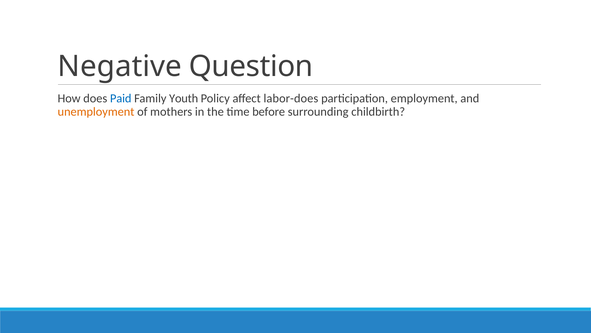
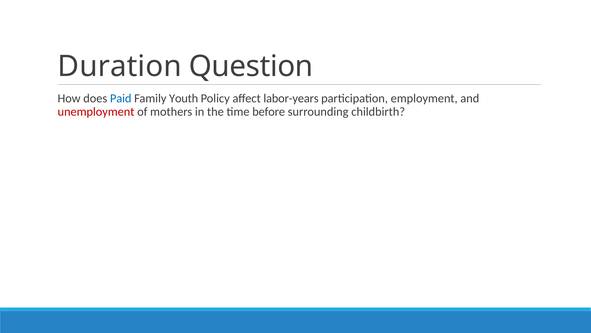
Negative: Negative -> Duration (120, 66)
labor-does: labor-does -> labor-years (291, 98)
unemployment colour: orange -> red (96, 112)
